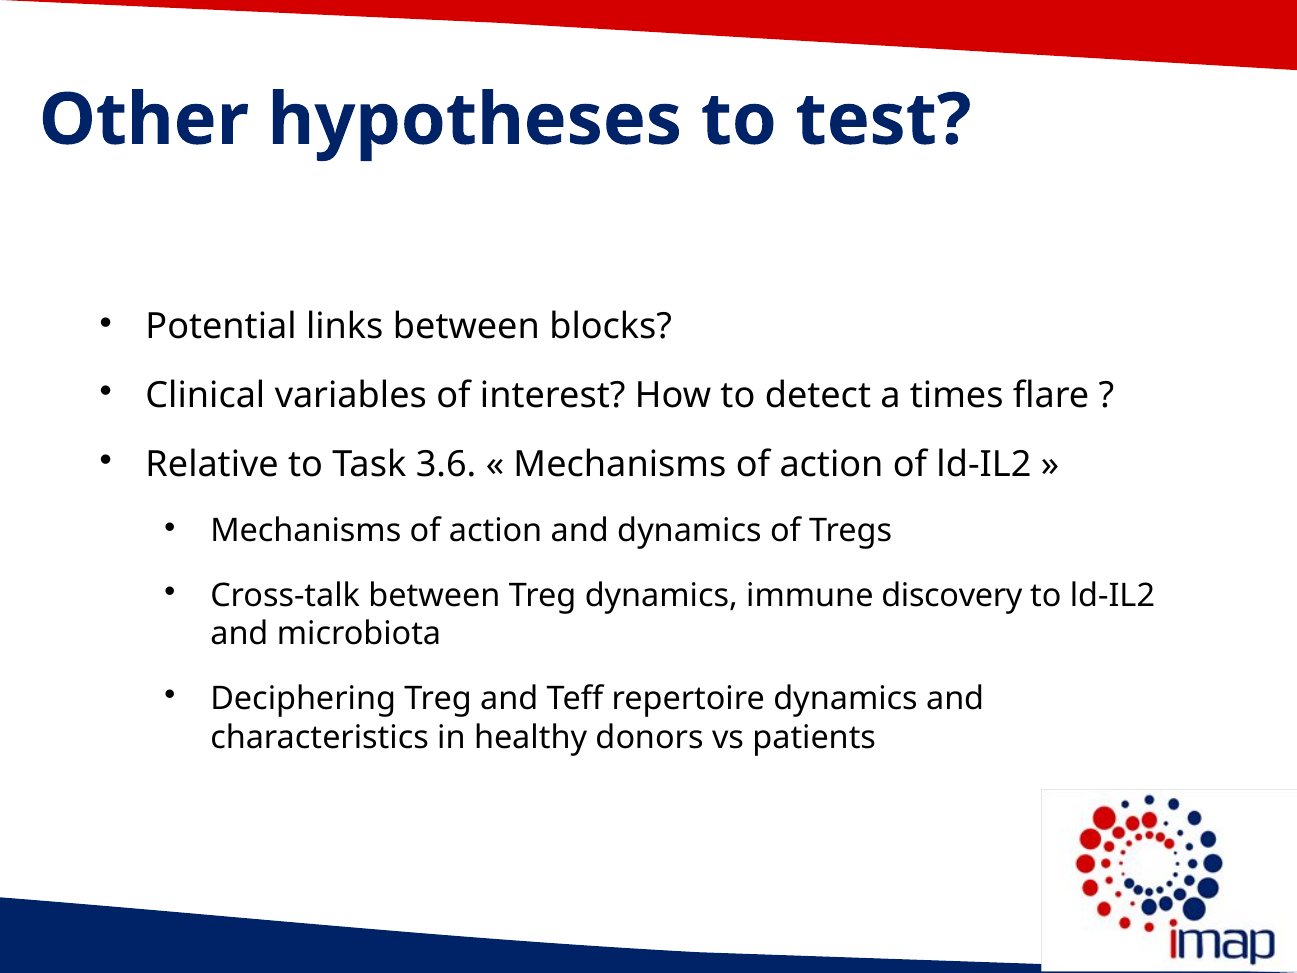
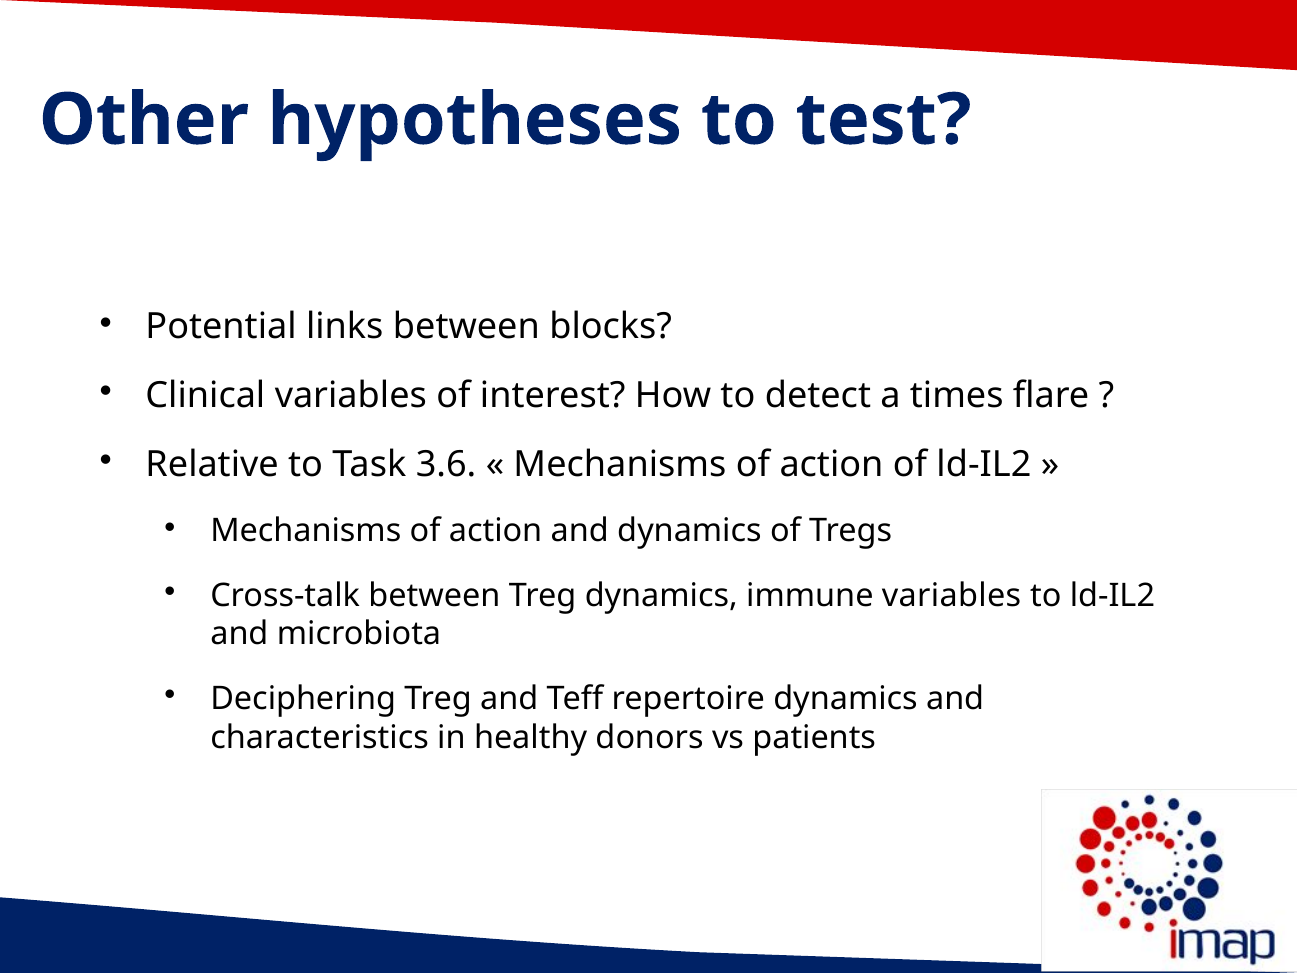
immune discovery: discovery -> variables (952, 595)
